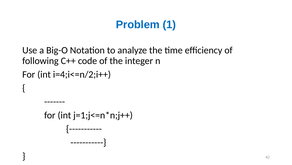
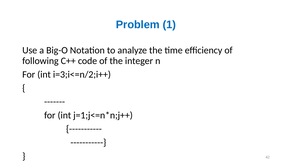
i=4;i<=n/2;i++: i=4;i<=n/2;i++ -> i=3;i<=n/2;i++ (82, 74)
